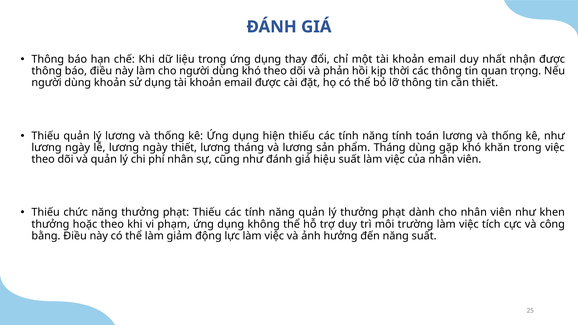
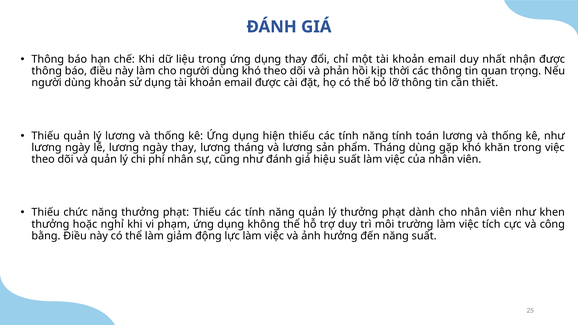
ngày thiết: thiết -> thay (184, 148)
hoặc theo: theo -> nghỉ (112, 224)
